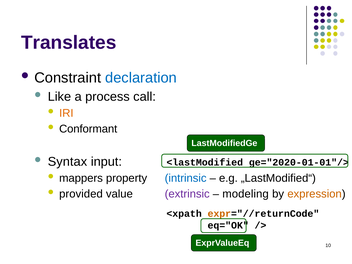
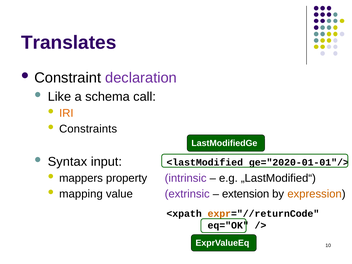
declaration colour: blue -> purple (141, 78)
process: process -> schema (107, 97)
Conformant: Conformant -> Constraints (88, 129)
intrinsic colour: blue -> purple (186, 178)
provided: provided -> mapping (81, 194)
modeling: modeling -> extension (246, 194)
